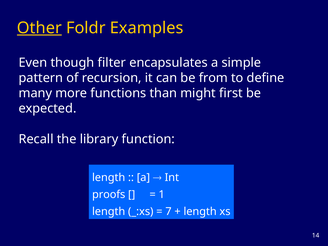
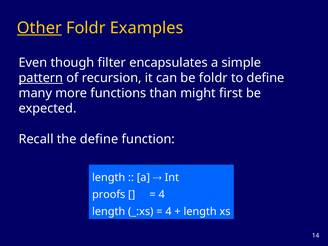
pattern underline: none -> present (41, 78)
be from: from -> foldr (213, 78)
the library: library -> define (99, 139)
1: 1 -> 4 (162, 195)
7: 7 -> 4 (168, 212)
